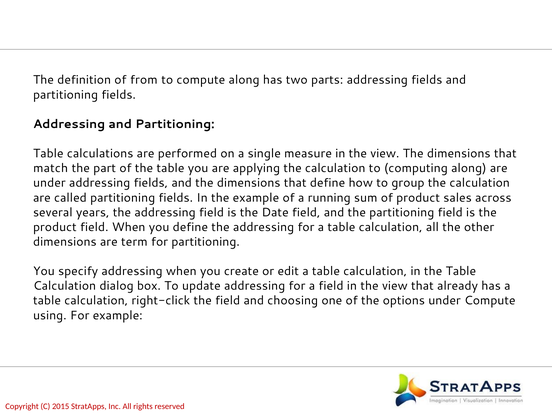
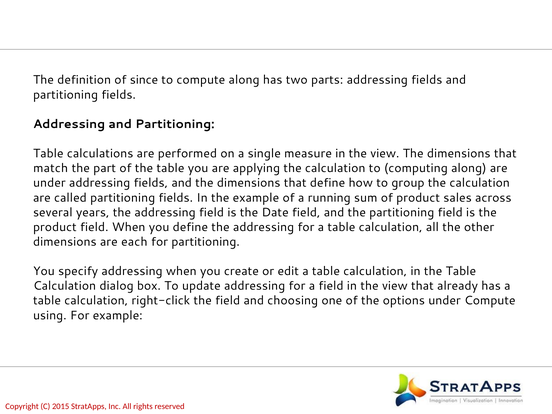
from: from -> since (144, 80)
term: term -> each (134, 242)
